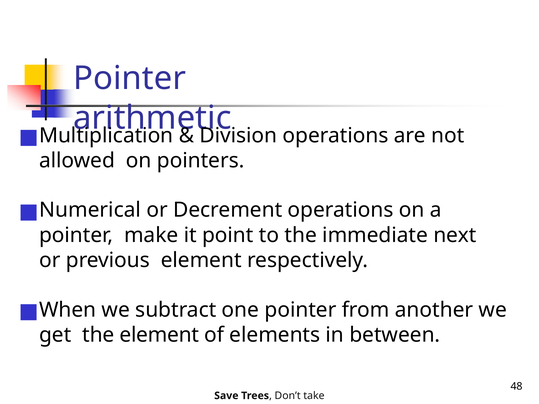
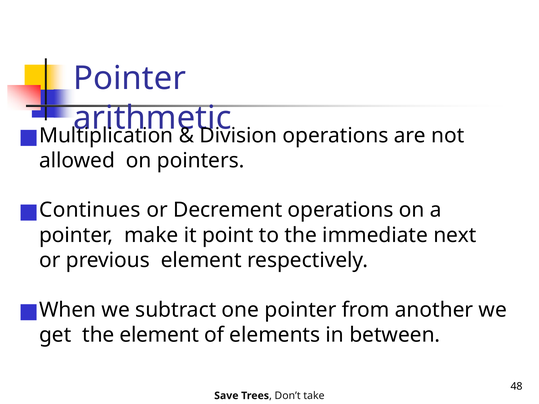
Numerical: Numerical -> Continues (90, 210)
